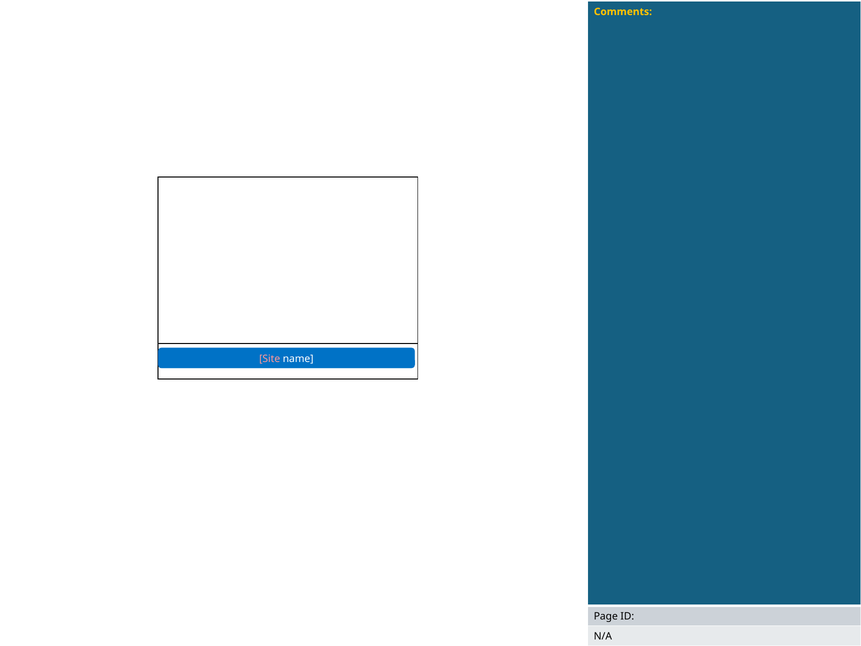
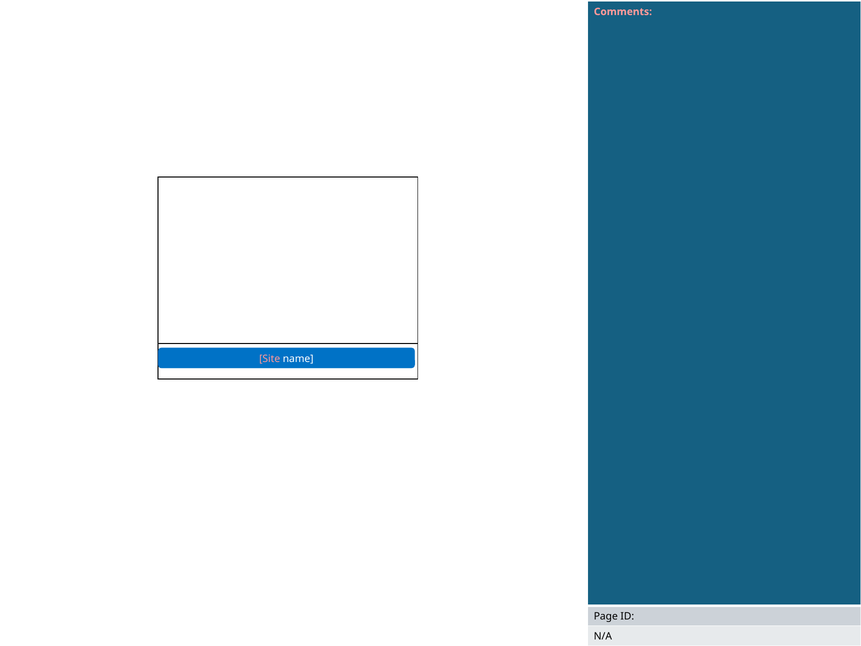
Comments colour: yellow -> pink (623, 12)
